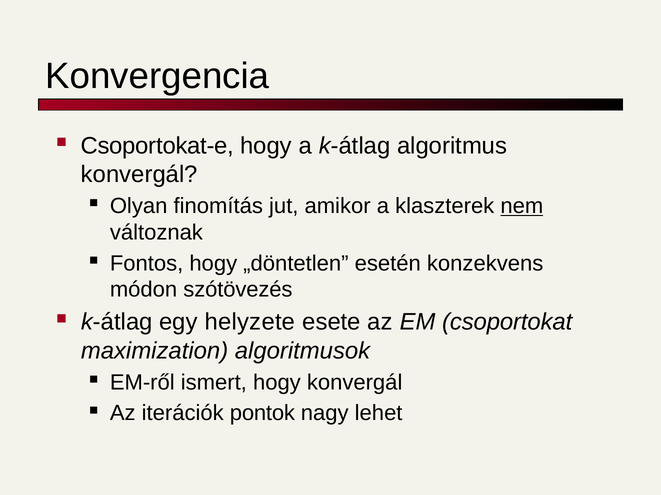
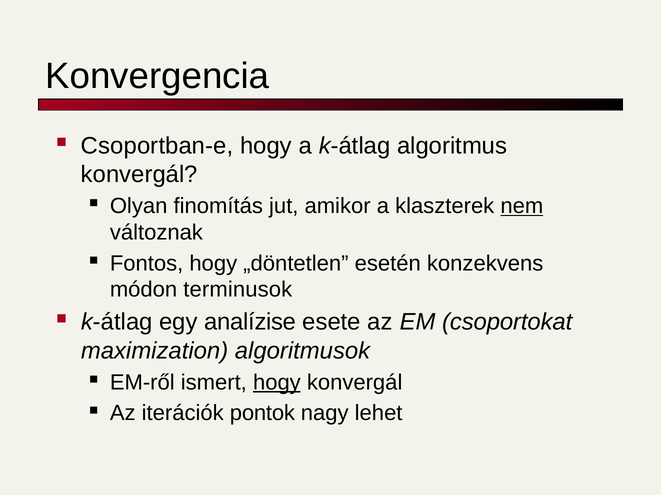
Csoportokat-e: Csoportokat-e -> Csoportban-e (157, 146)
szótövezés: szótövezés -> terminusok (238, 290)
helyzete: helyzete -> analízise (250, 323)
hogy underline: none -> present (277, 383)
